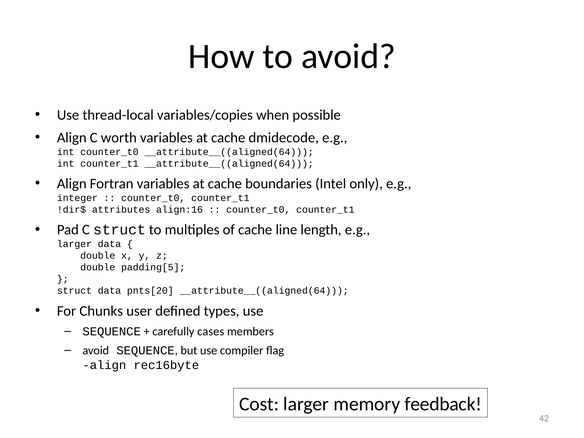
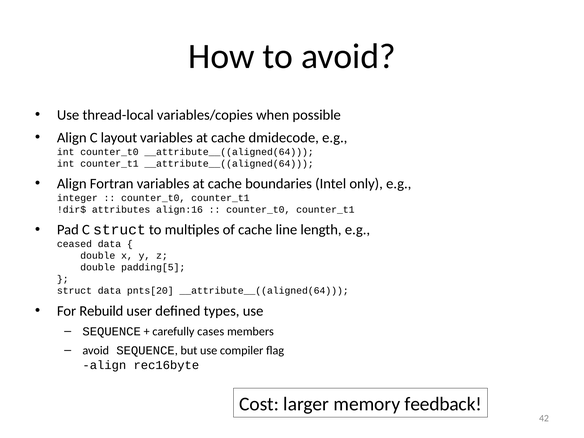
worth: worth -> layout (119, 138)
larger: larger -> ceased (74, 244)
Chunks: Chunks -> Rebuild (101, 311)
